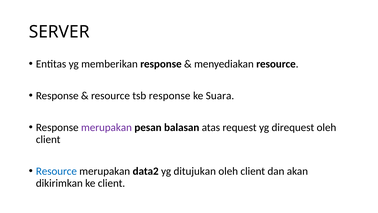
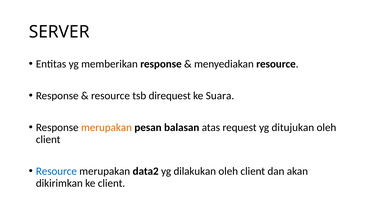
tsb response: response -> direquest (170, 96)
merupakan colour: purple -> orange (106, 127)
direquest: direquest -> ditujukan (293, 127)
ditujukan: ditujukan -> dilakukan (195, 171)
